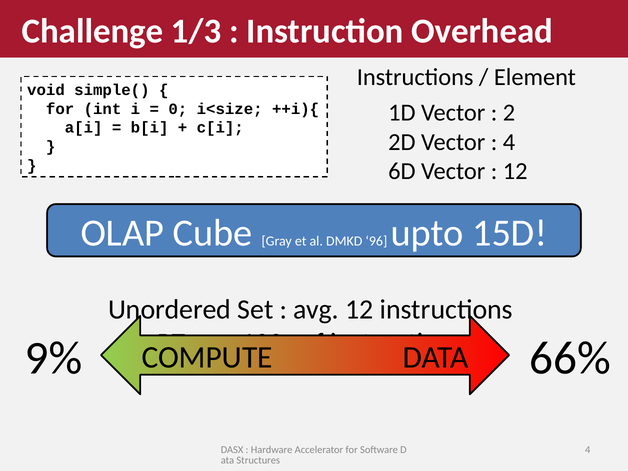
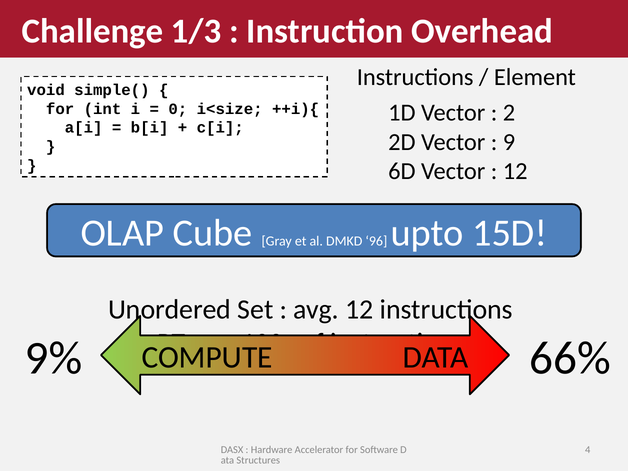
4: 4 -> 9 (509, 142)
